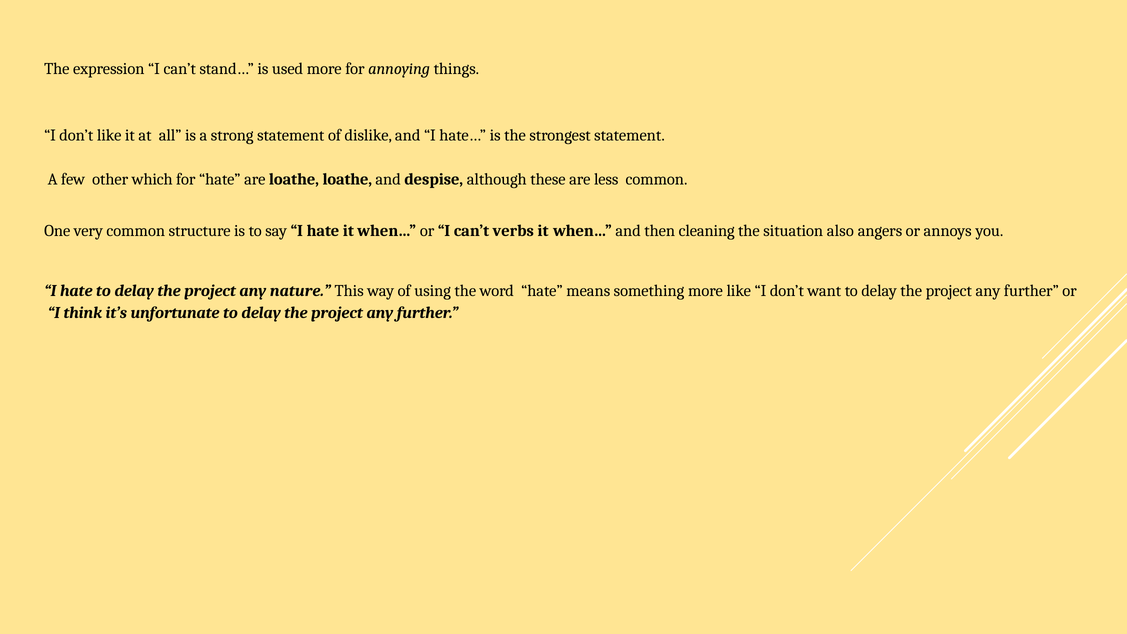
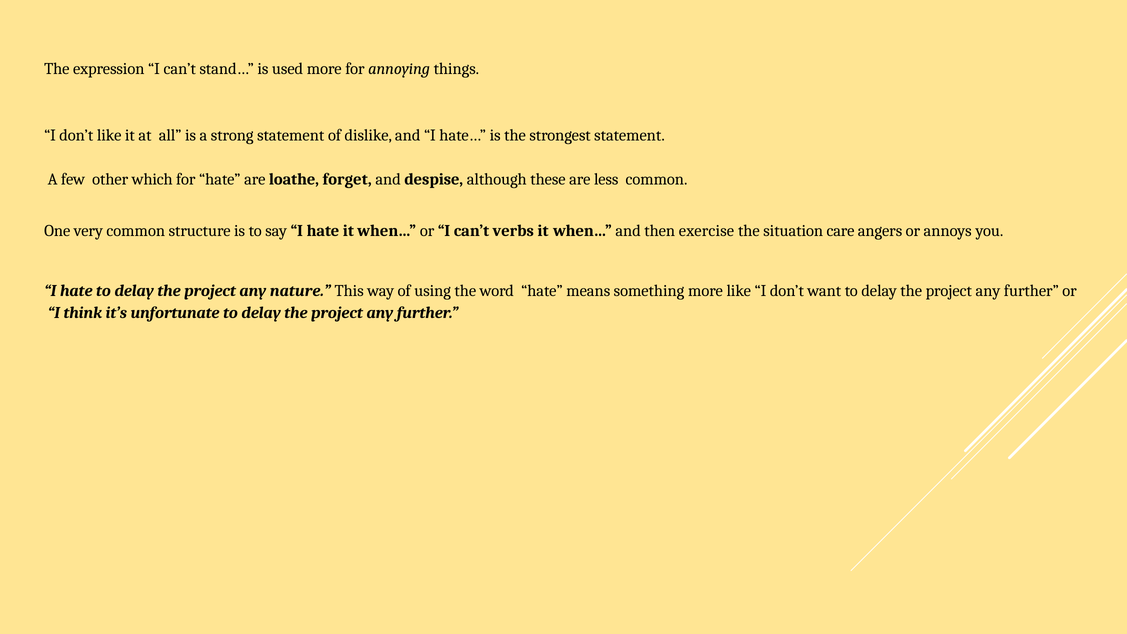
loathe loathe: loathe -> forget (347, 179)
cleaning: cleaning -> exercise (706, 231)
also: also -> care (841, 231)
